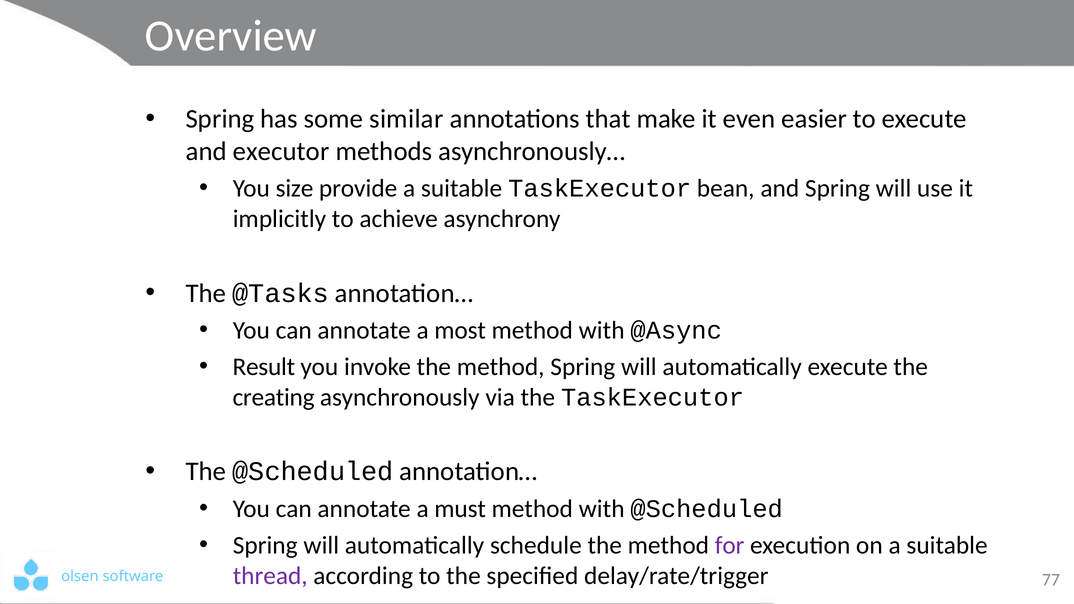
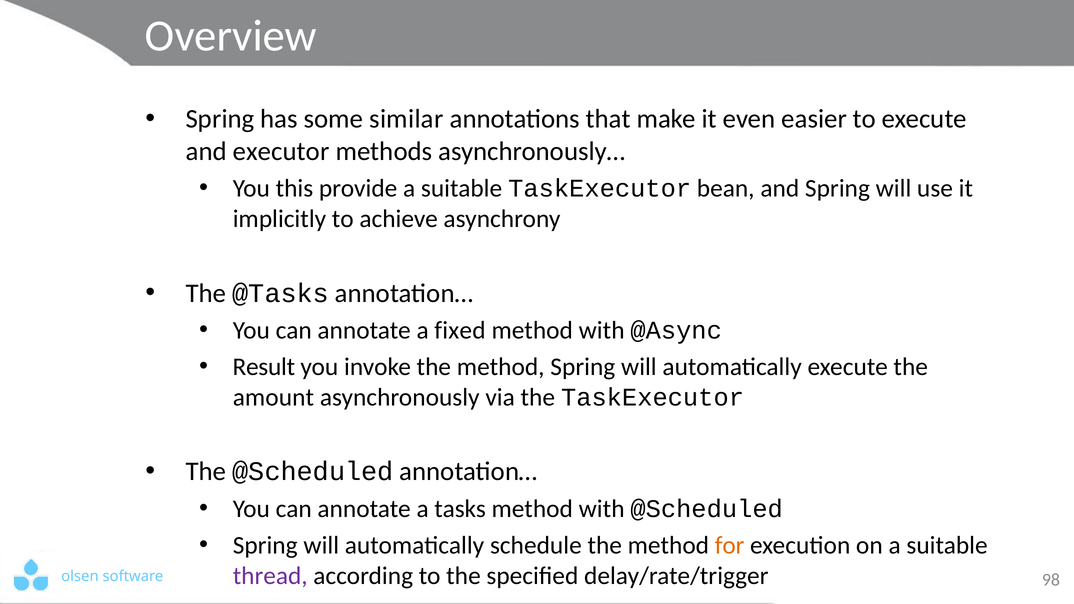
size: size -> this (294, 188)
most: most -> fixed (460, 330)
creating: creating -> amount (273, 397)
must: must -> tasks (460, 509)
for colour: purple -> orange (730, 545)
77: 77 -> 98 (1051, 580)
